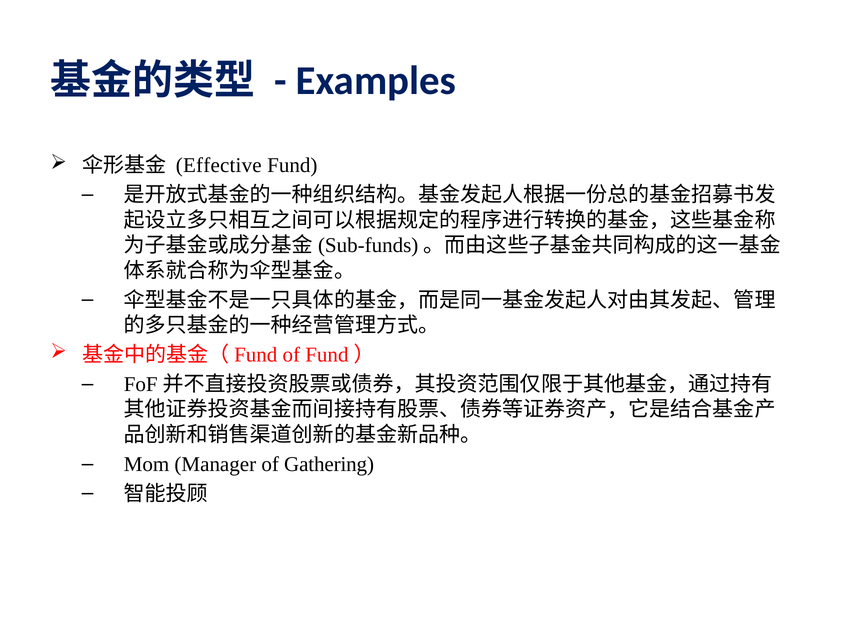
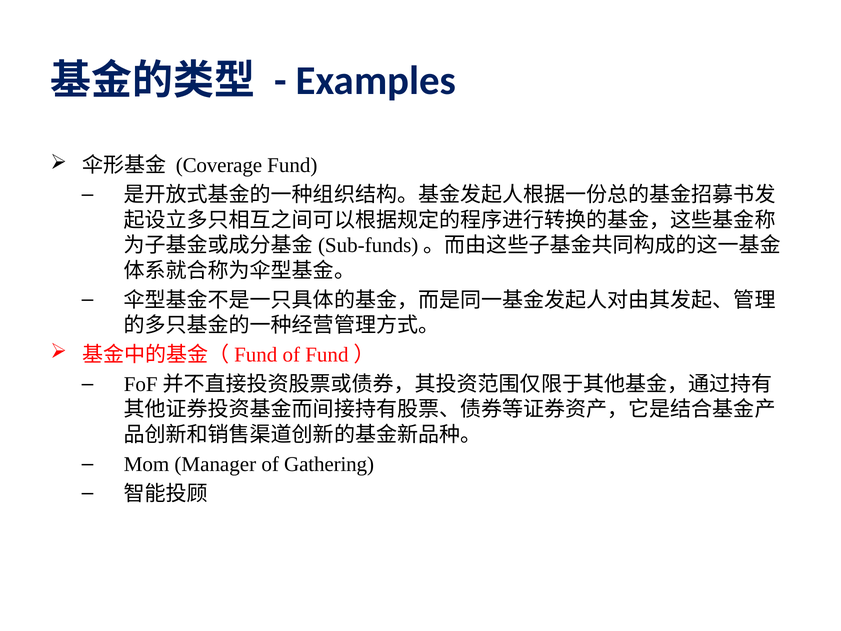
Effective: Effective -> Coverage (219, 165)
